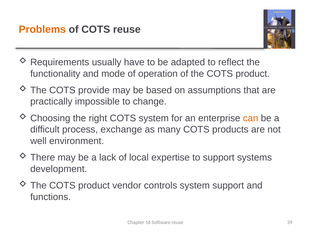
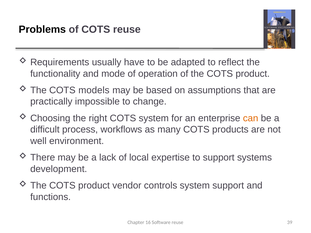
Problems colour: orange -> black (42, 30)
provide: provide -> models (94, 90)
exchange: exchange -> workflows (121, 130)
